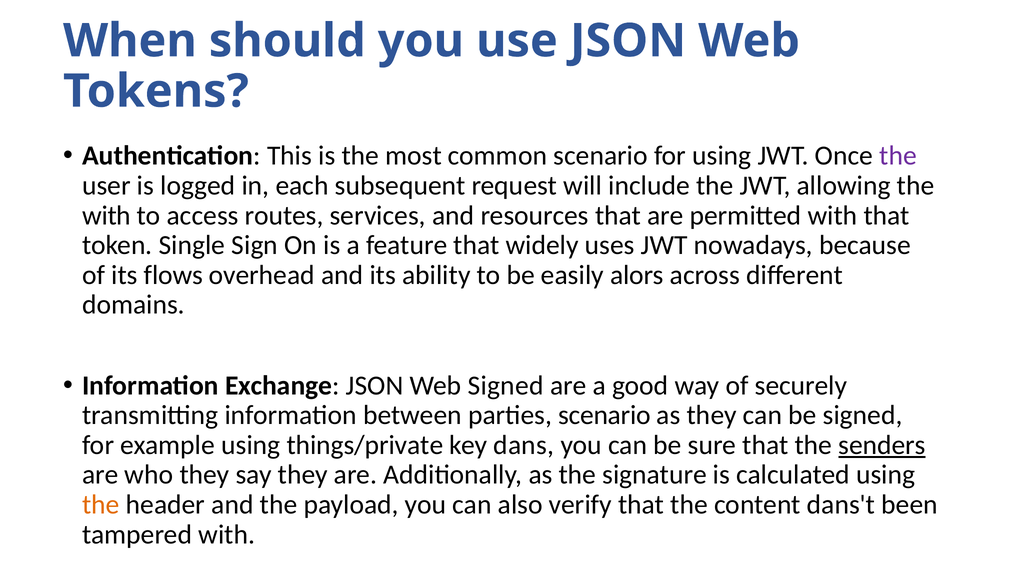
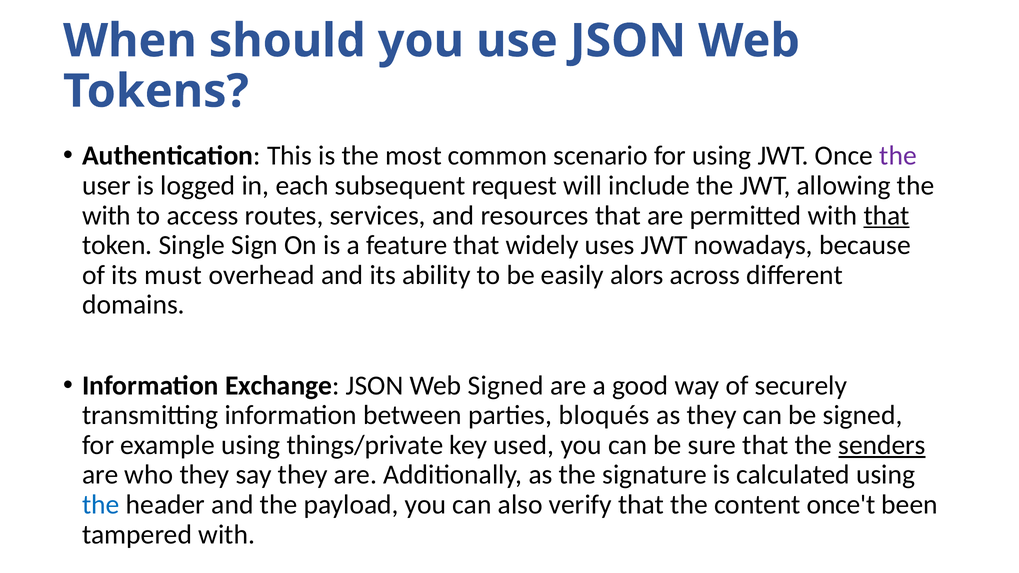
that underline: none -> present (887, 215)
flows: flows -> must (173, 275)
parties scenario: scenario -> bloqués (604, 415)
dans: dans -> used (524, 445)
the colour: orange -> blue (101, 505)
dans't: dans't -> once't (841, 505)
